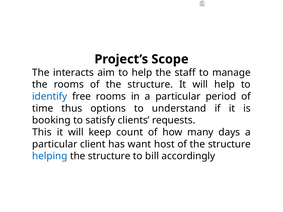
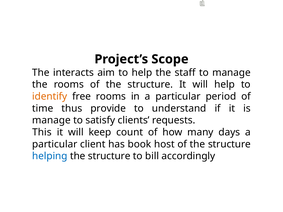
identify colour: blue -> orange (50, 97)
options: options -> provide (108, 108)
booking: booking -> manage (51, 120)
want: want -> book (139, 144)
